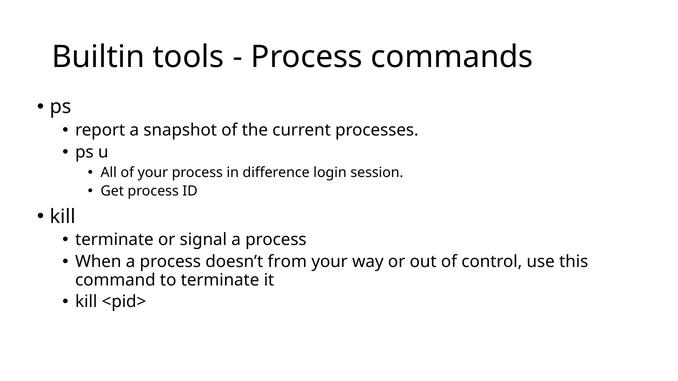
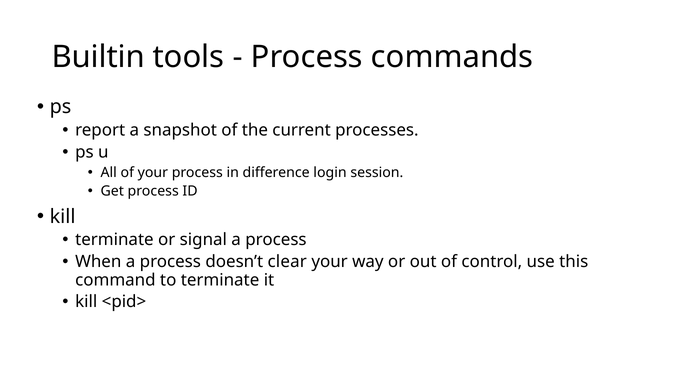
from: from -> clear (287, 262)
